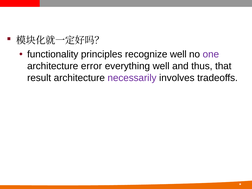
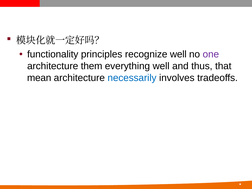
error: error -> them (92, 66)
result: result -> mean (39, 78)
necessarily colour: purple -> blue (132, 78)
